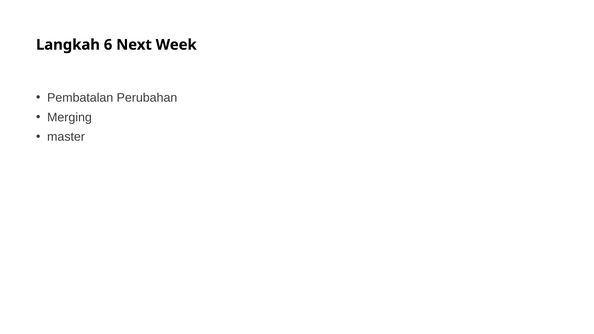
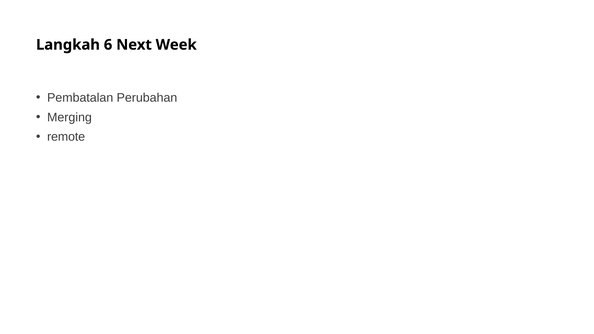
master: master -> remote (66, 137)
